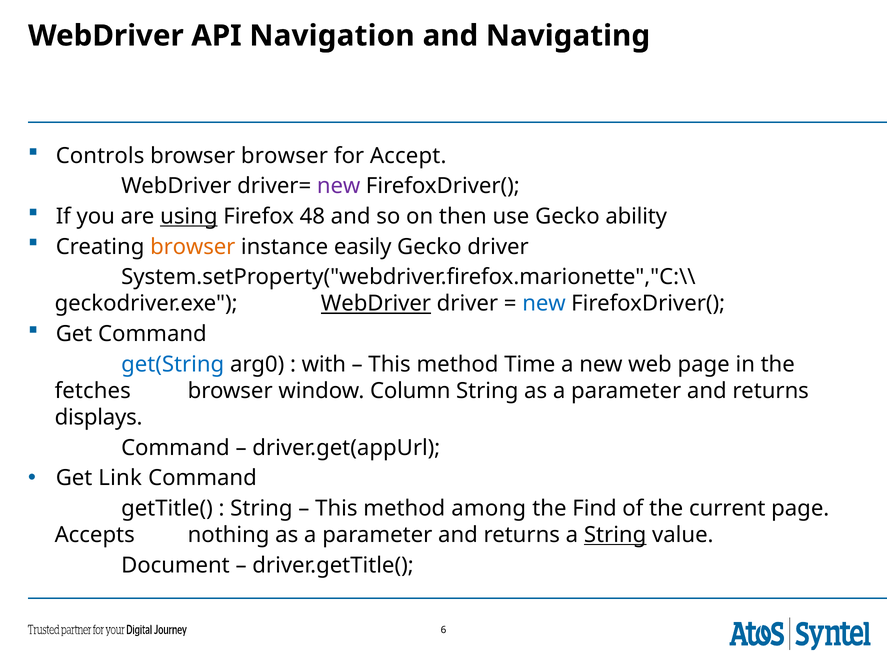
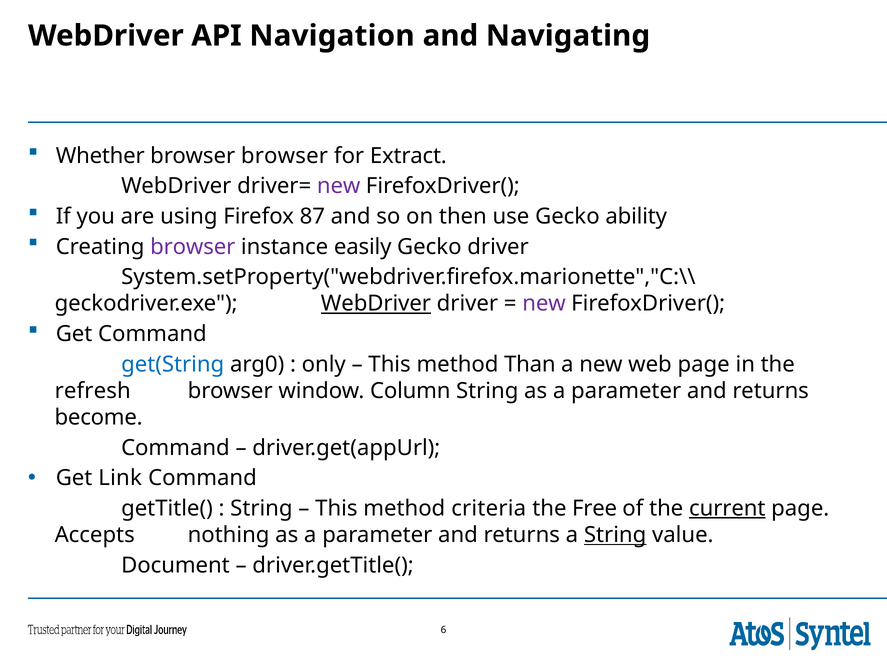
Controls: Controls -> Whether (100, 156)
Accept: Accept -> Extract (408, 156)
using underline: present -> none (189, 217)
48: 48 -> 87 (312, 217)
browser colour: orange -> purple (193, 247)
new colour: blue -> purple (544, 304)
with: with -> only (324, 364)
Time: Time -> Than (530, 364)
fetches: fetches -> refresh (93, 391)
displays: displays -> become (99, 418)
among: among -> criteria (489, 509)
Find: Find -> Free (595, 509)
current underline: none -> present (727, 509)
